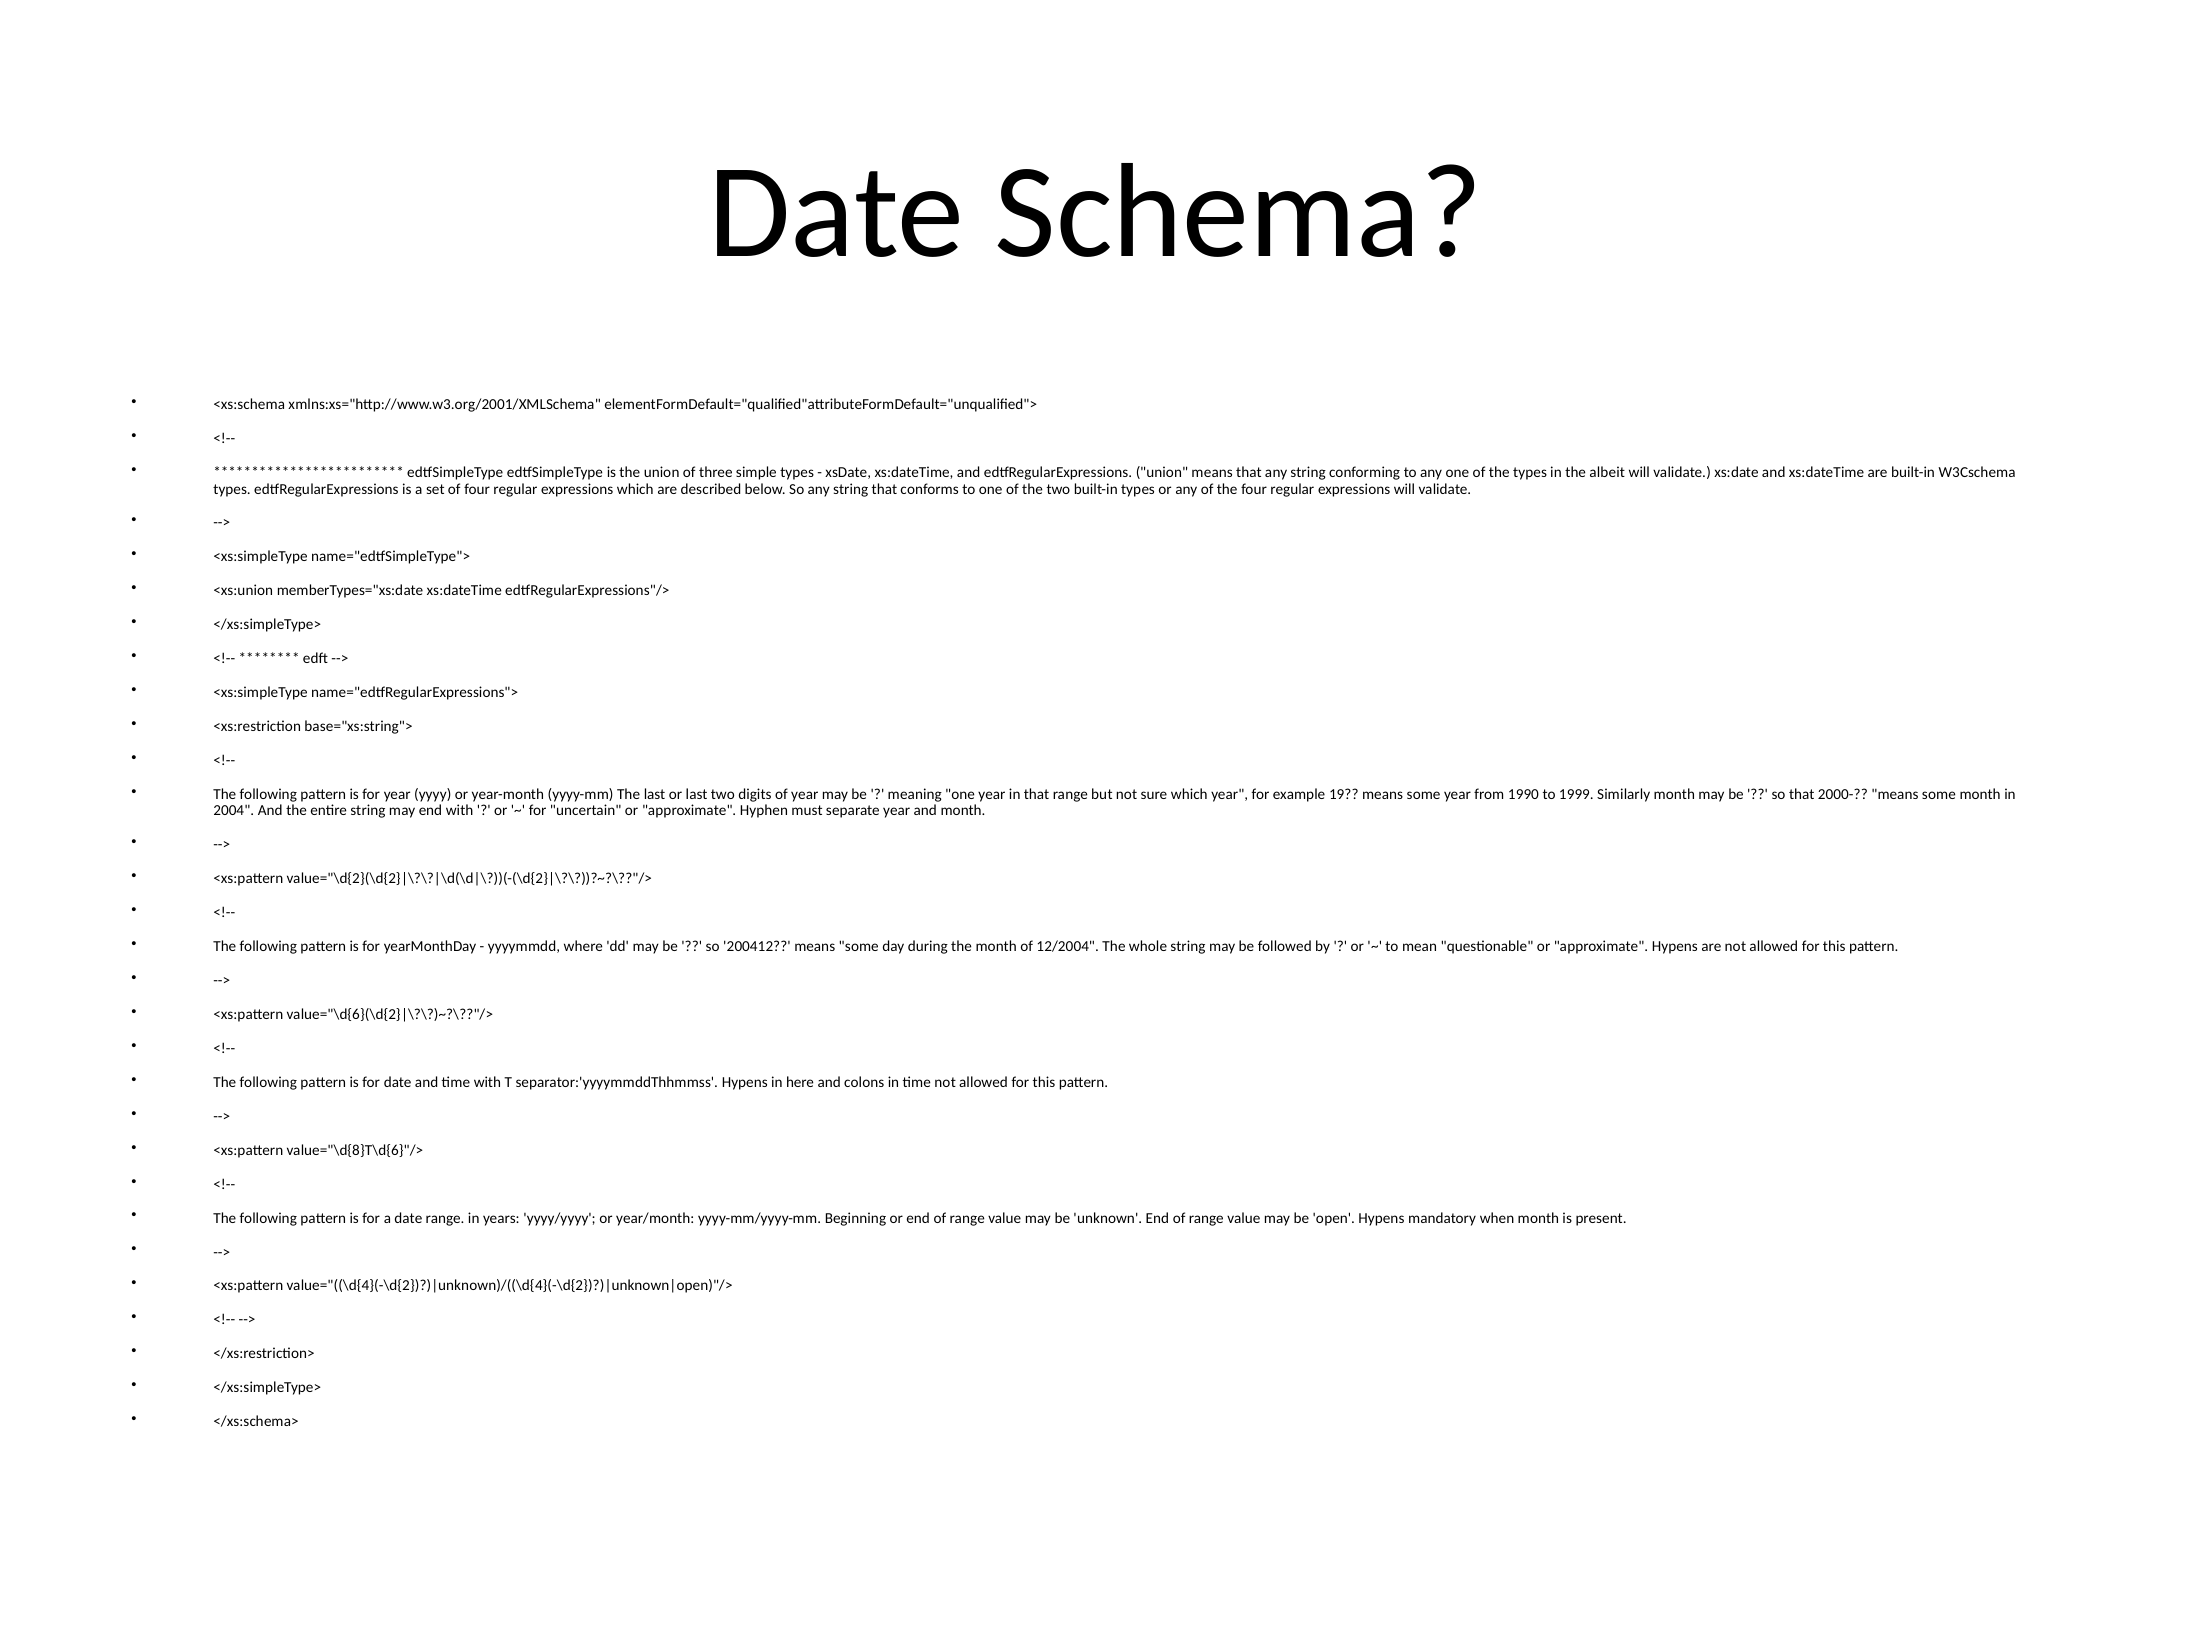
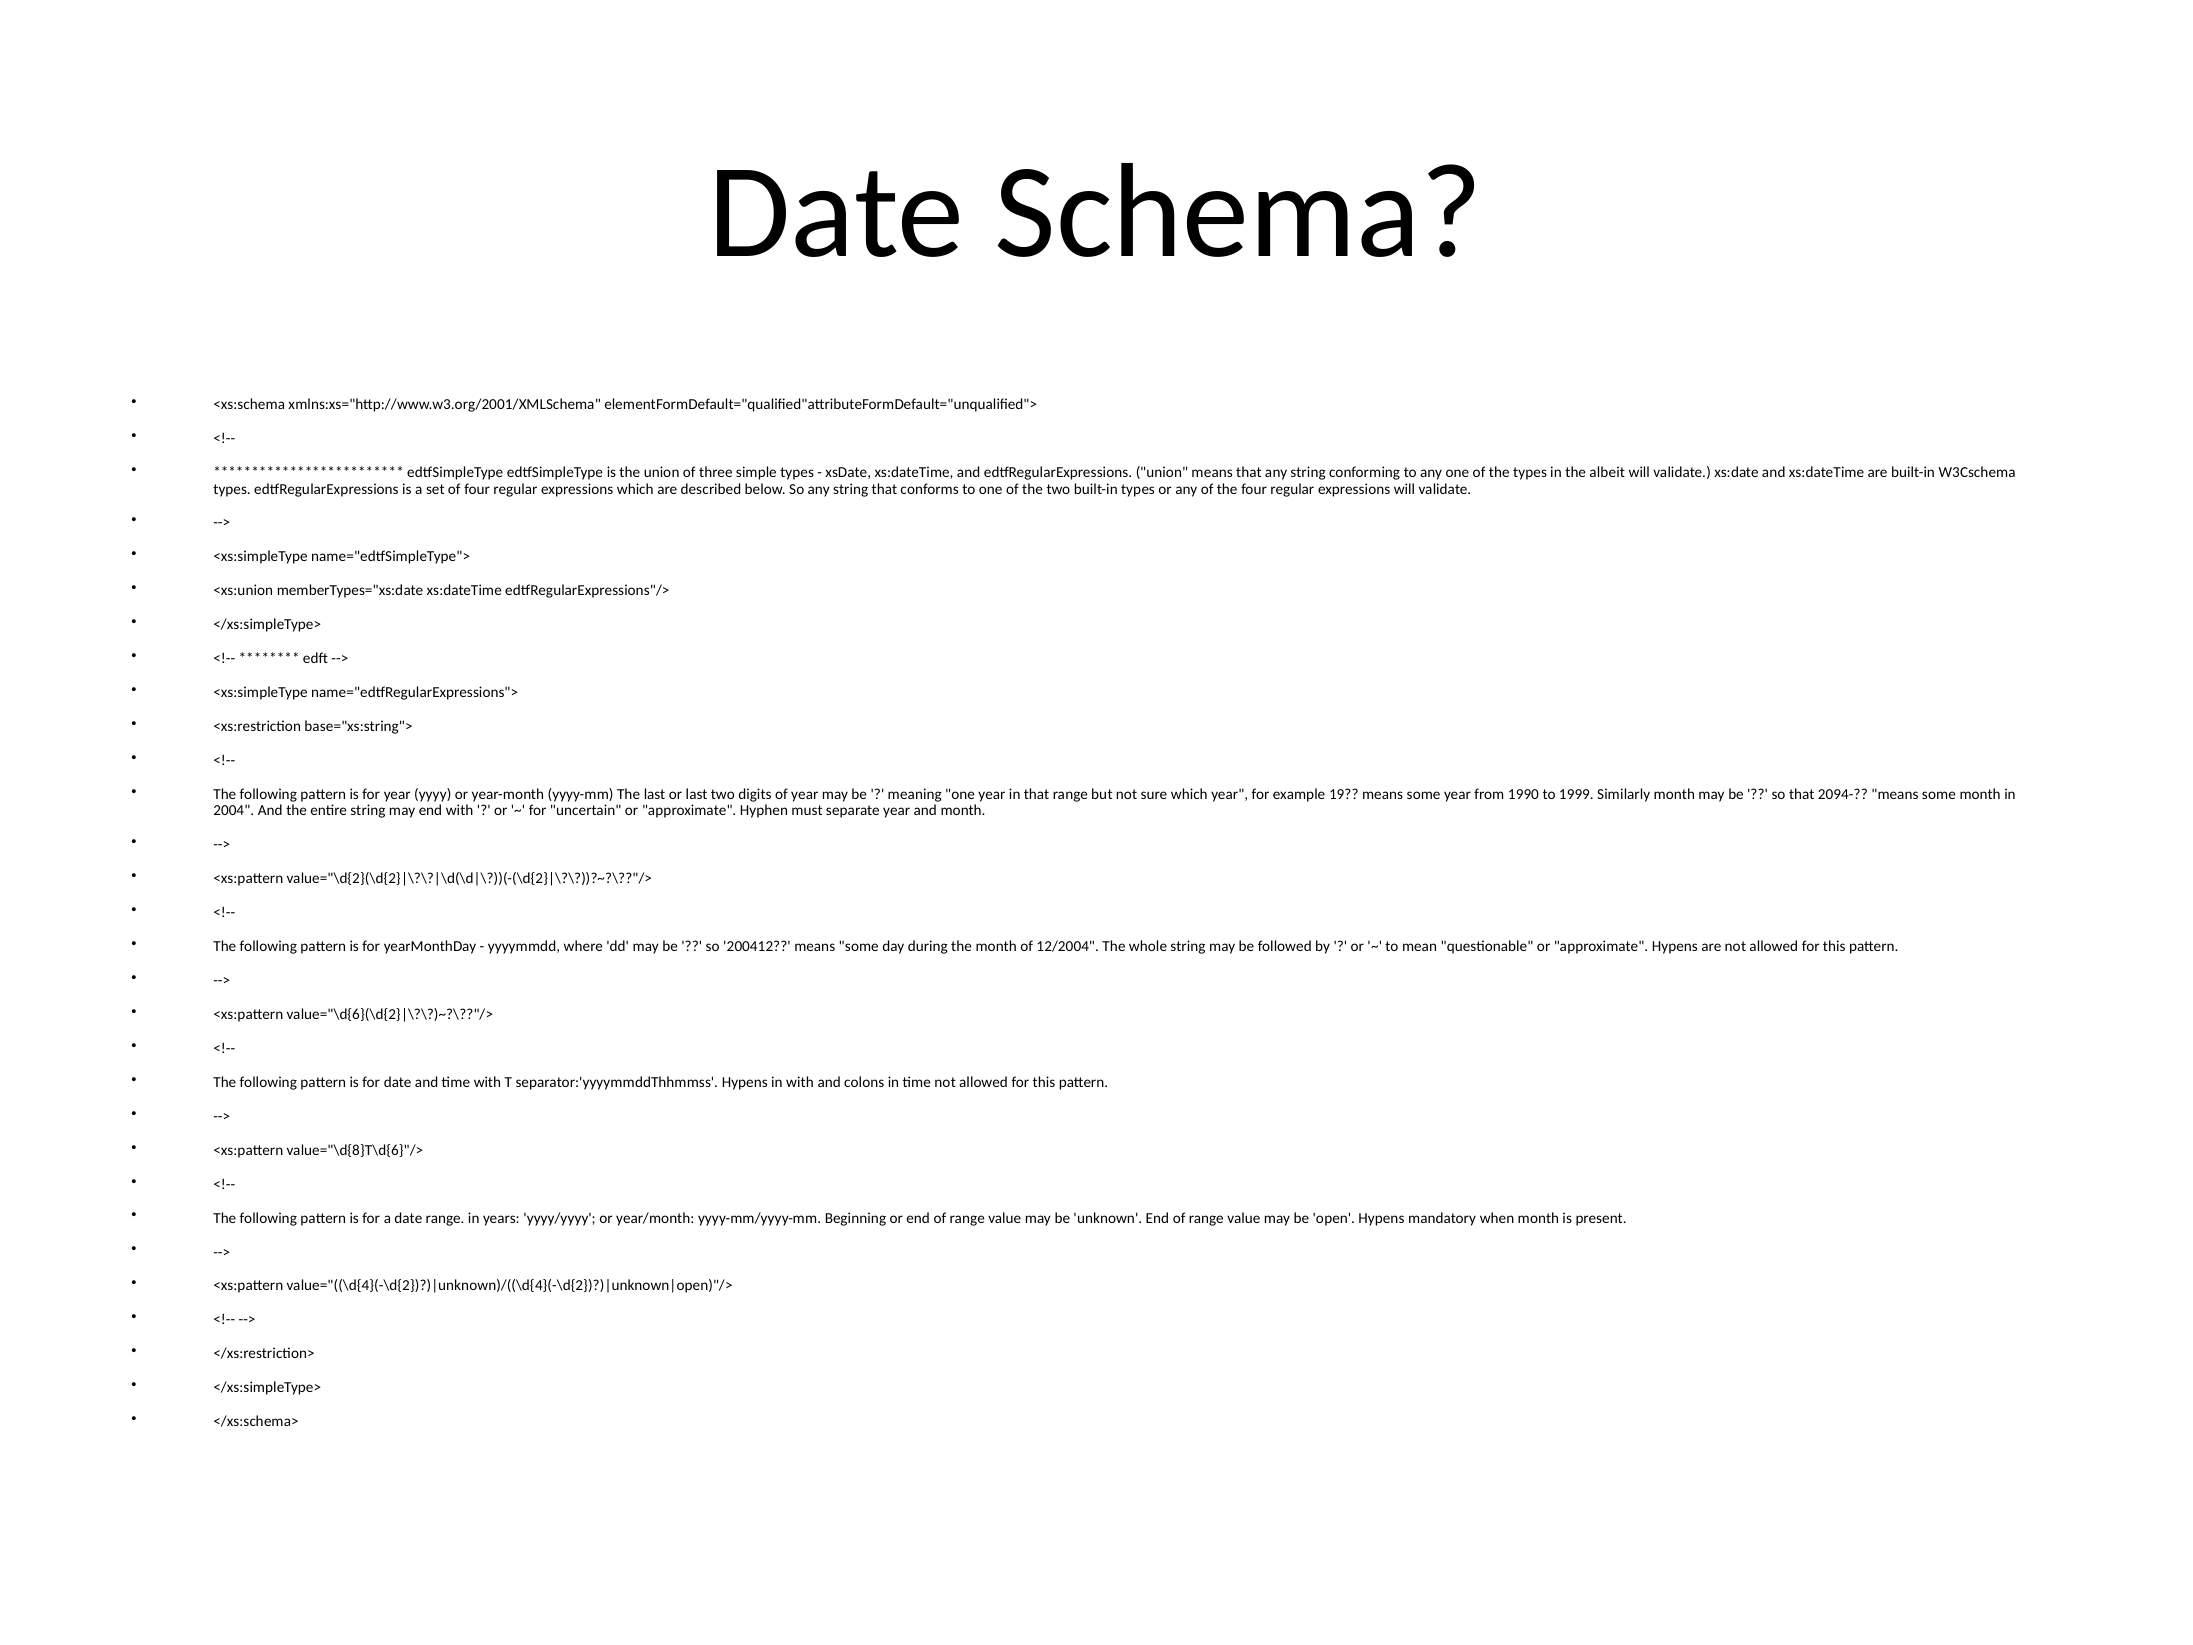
2000-: 2000- -> 2094- (1843, 794)
in here: here -> with (800, 1082)
